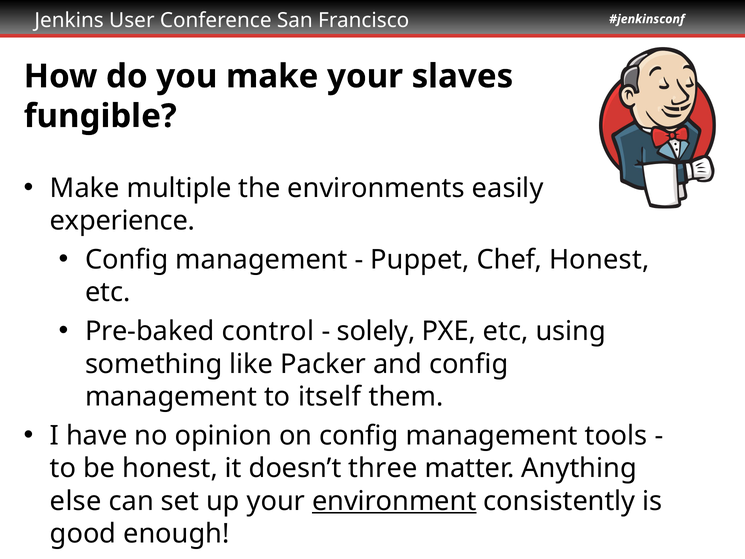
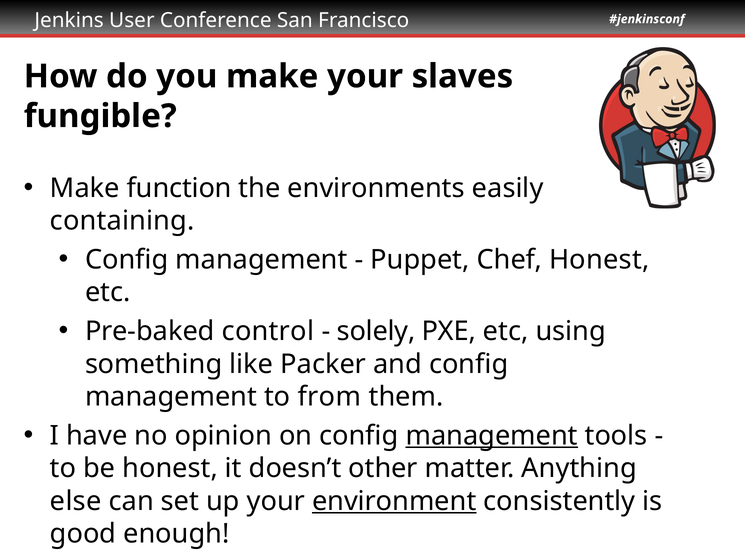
multiple: multiple -> function (179, 188)
experience: experience -> containing (122, 221)
itself: itself -> from (330, 397)
management underline: none -> present (492, 435)
three: three -> other (383, 468)
